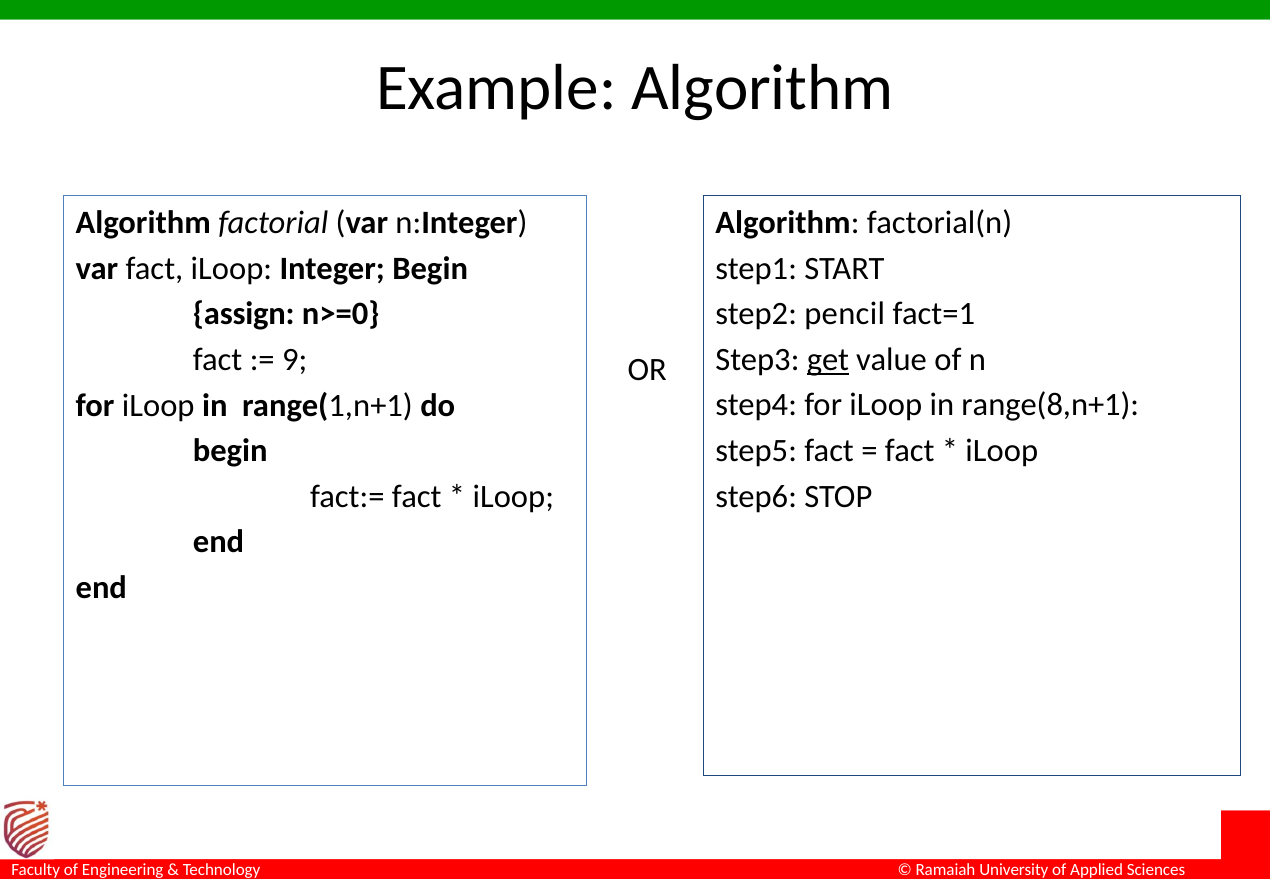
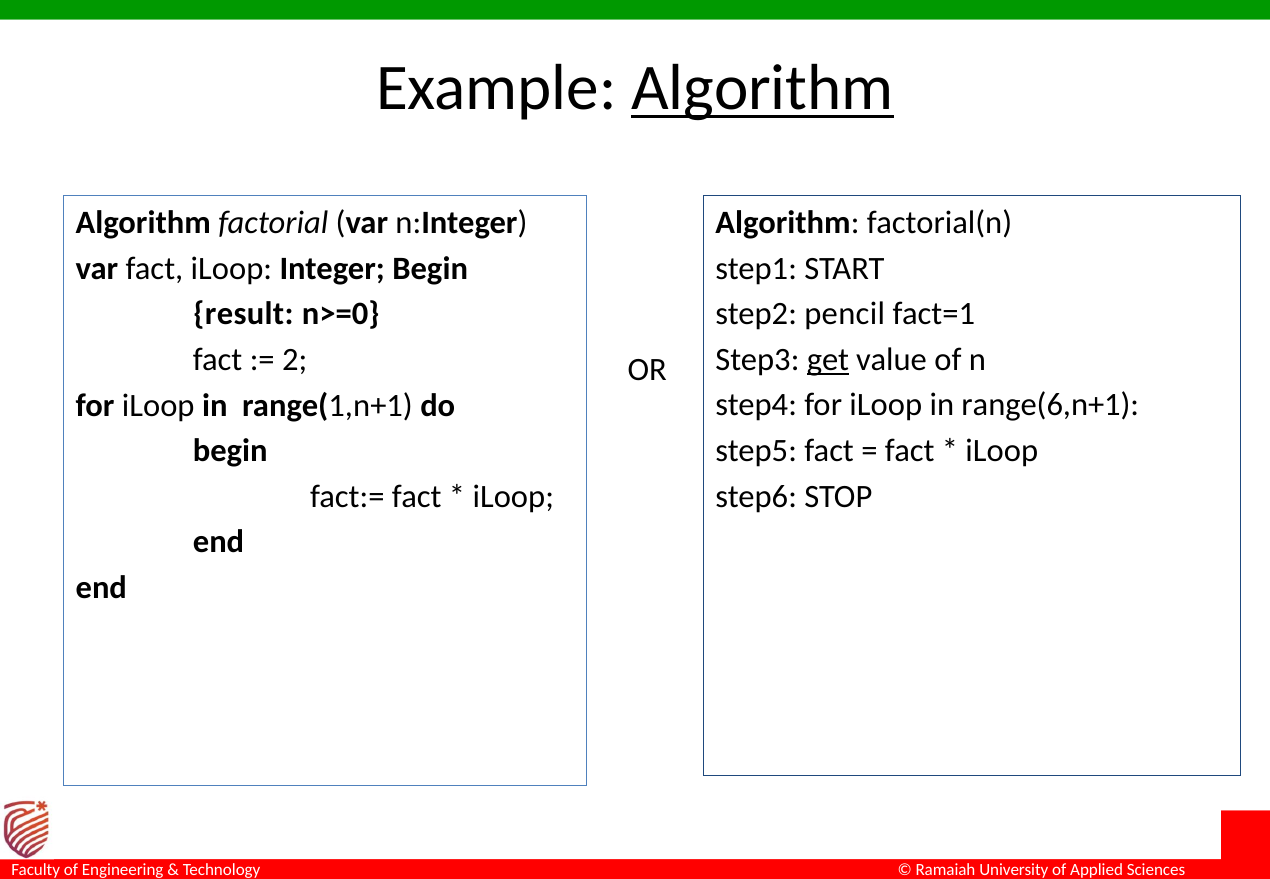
Algorithm underline: none -> present (762, 88)
assign: assign -> result (244, 314)
9: 9 -> 2 (295, 360)
range(8,n+1: range(8,n+1 -> range(6,n+1 (1050, 405)
